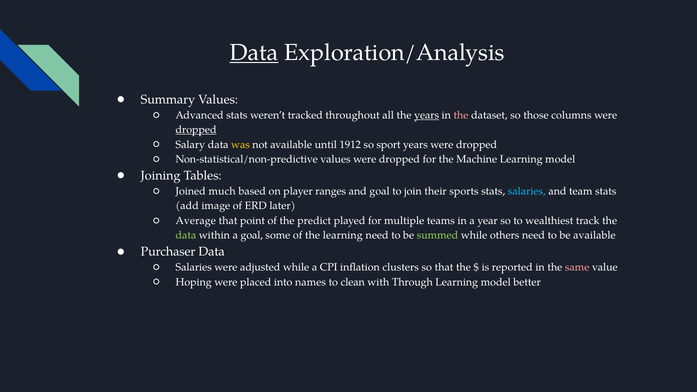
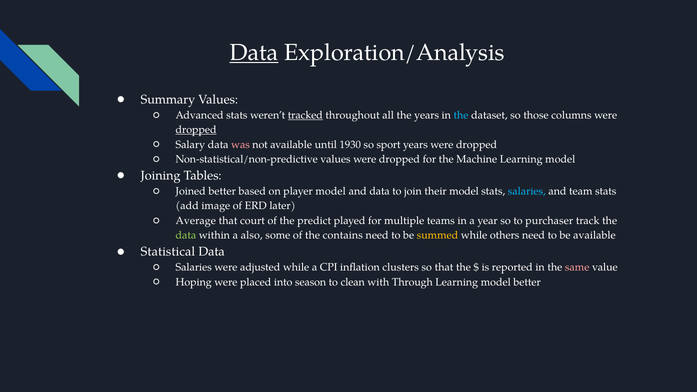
tracked underline: none -> present (305, 115)
years underline: present -> none (427, 115)
the colour: pink -> light blue (461, 115)
was colour: yellow -> pink (241, 145)
1912: 1912 -> 1930 (350, 145)
Joined much: much -> better (222, 191)
player ranges: ranges -> model (331, 191)
and goal: goal -> data (380, 191)
their sports: sports -> model (464, 191)
point: point -> court (252, 221)
wealthiest: wealthiest -> purchaser (549, 221)
a goal: goal -> also (252, 235)
the learning: learning -> contains (343, 235)
summed colour: light green -> yellow (437, 235)
Purchaser: Purchaser -> Statistical (168, 252)
names: names -> season (311, 282)
